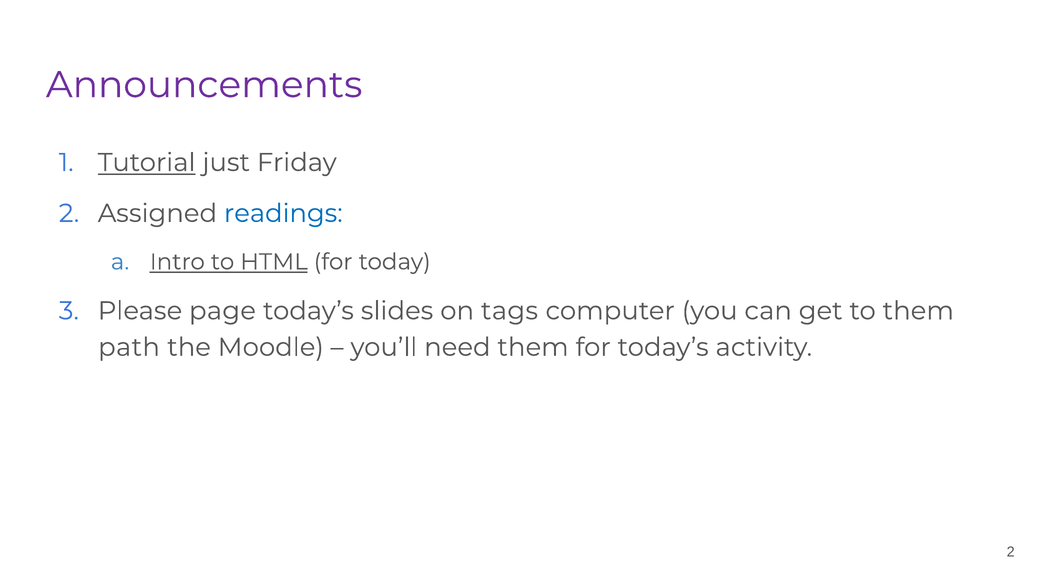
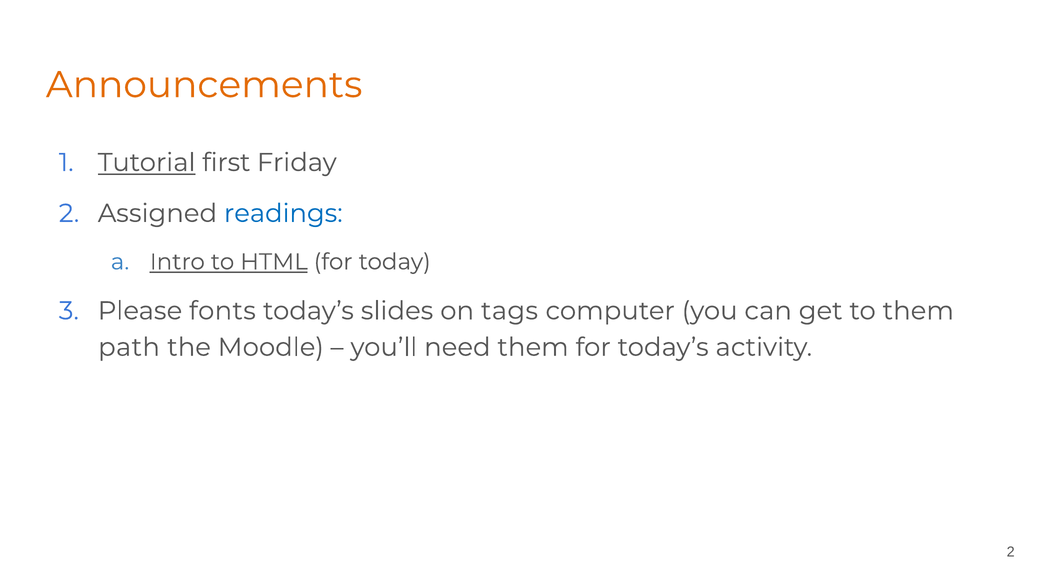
Announcements colour: purple -> orange (204, 85)
just: just -> first (226, 163)
page: page -> fonts (222, 311)
